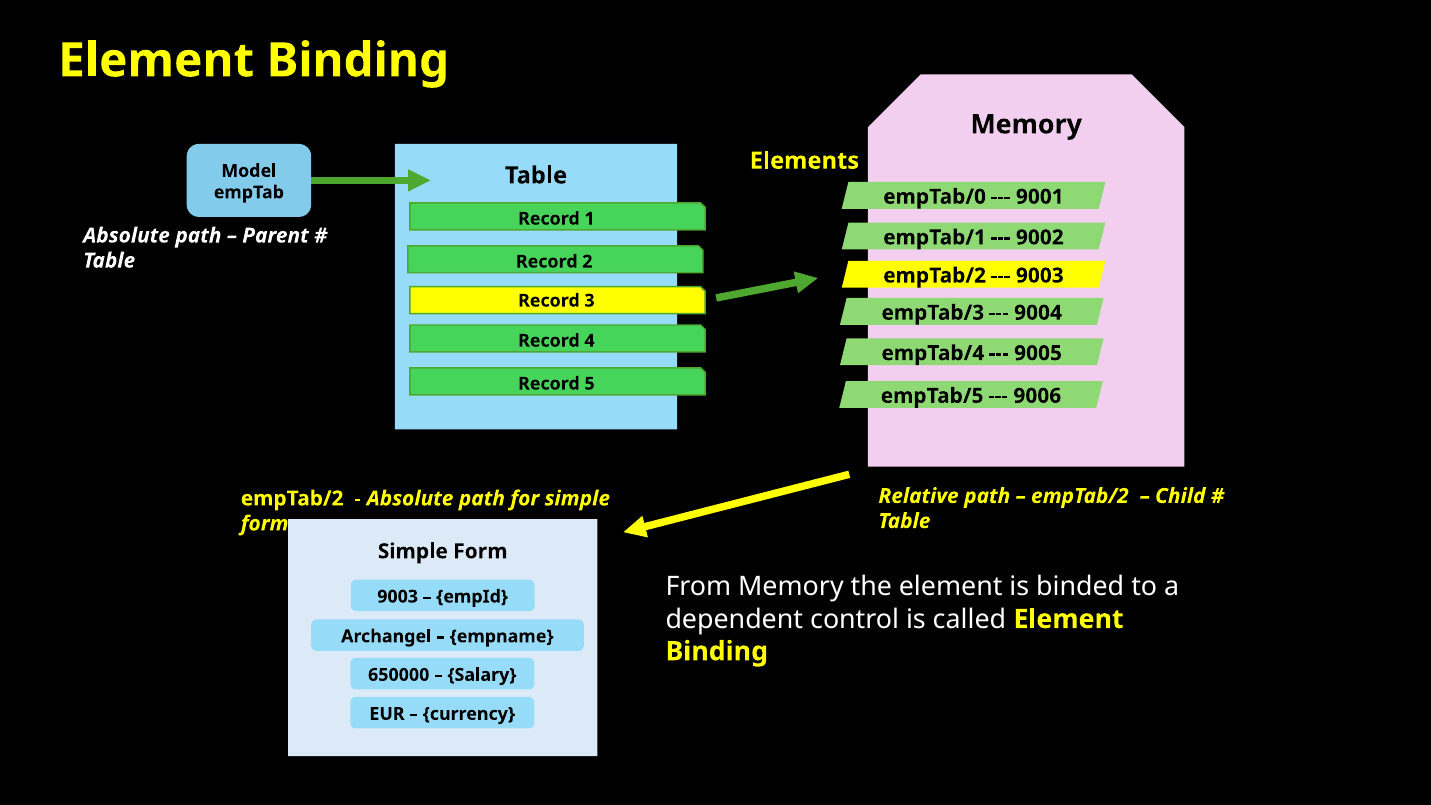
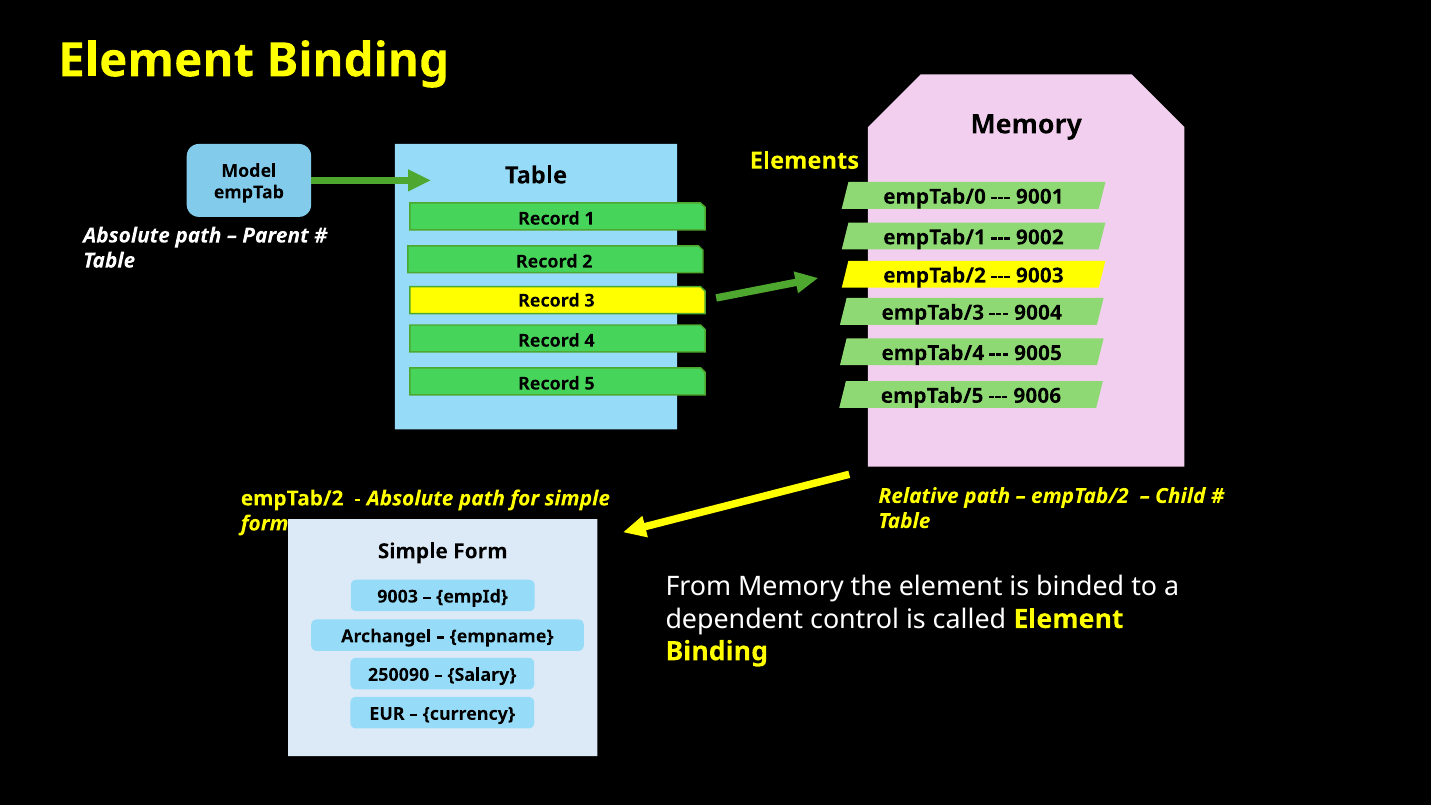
650000: 650000 -> 250090 (399, 675)
